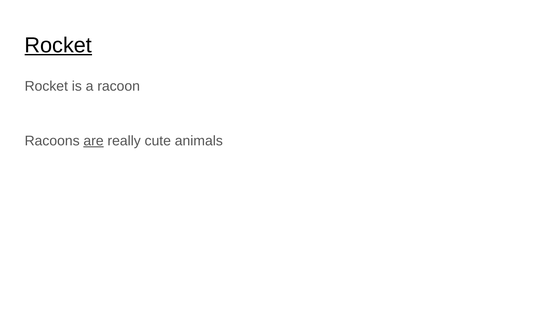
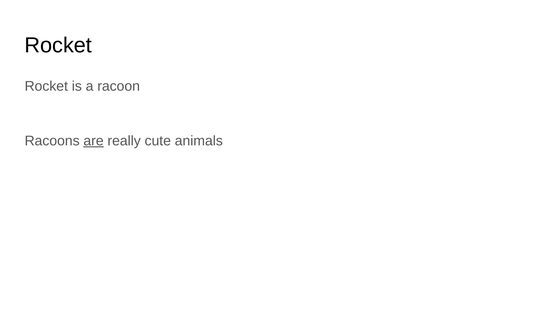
Rocket underline: present -> none (58, 45)
